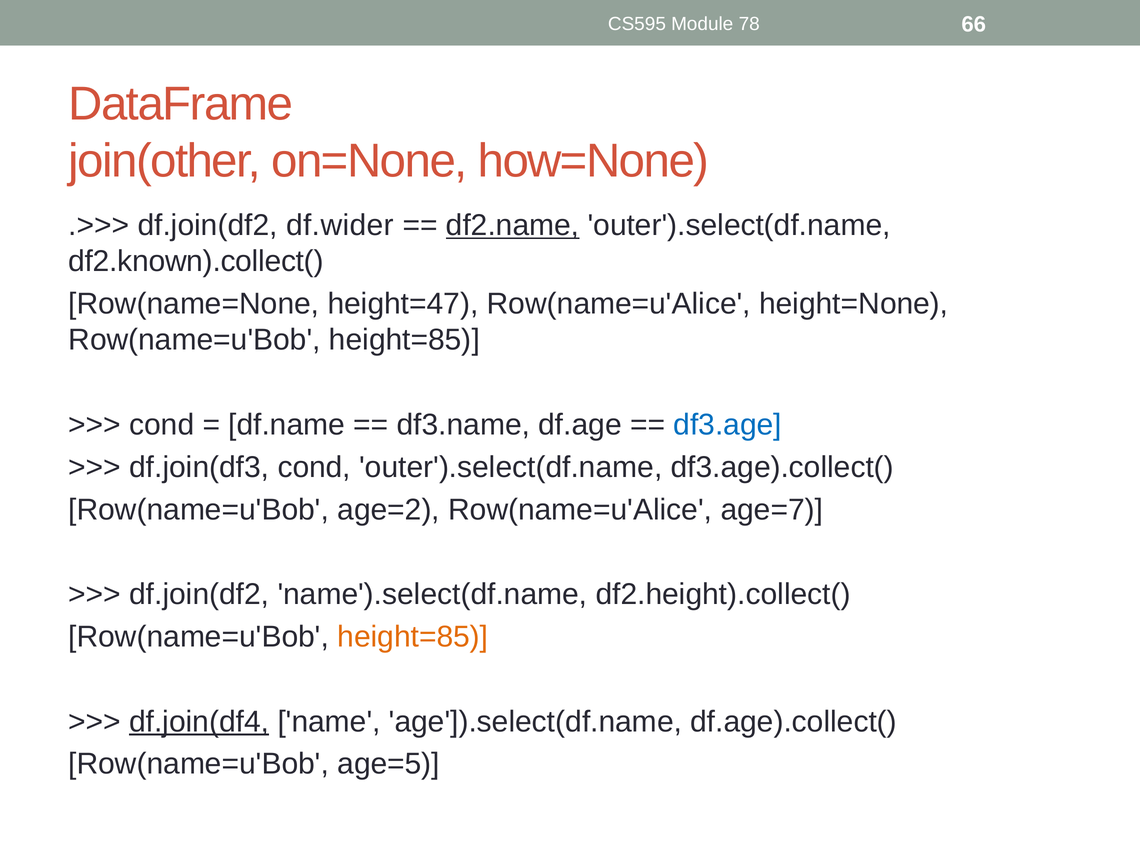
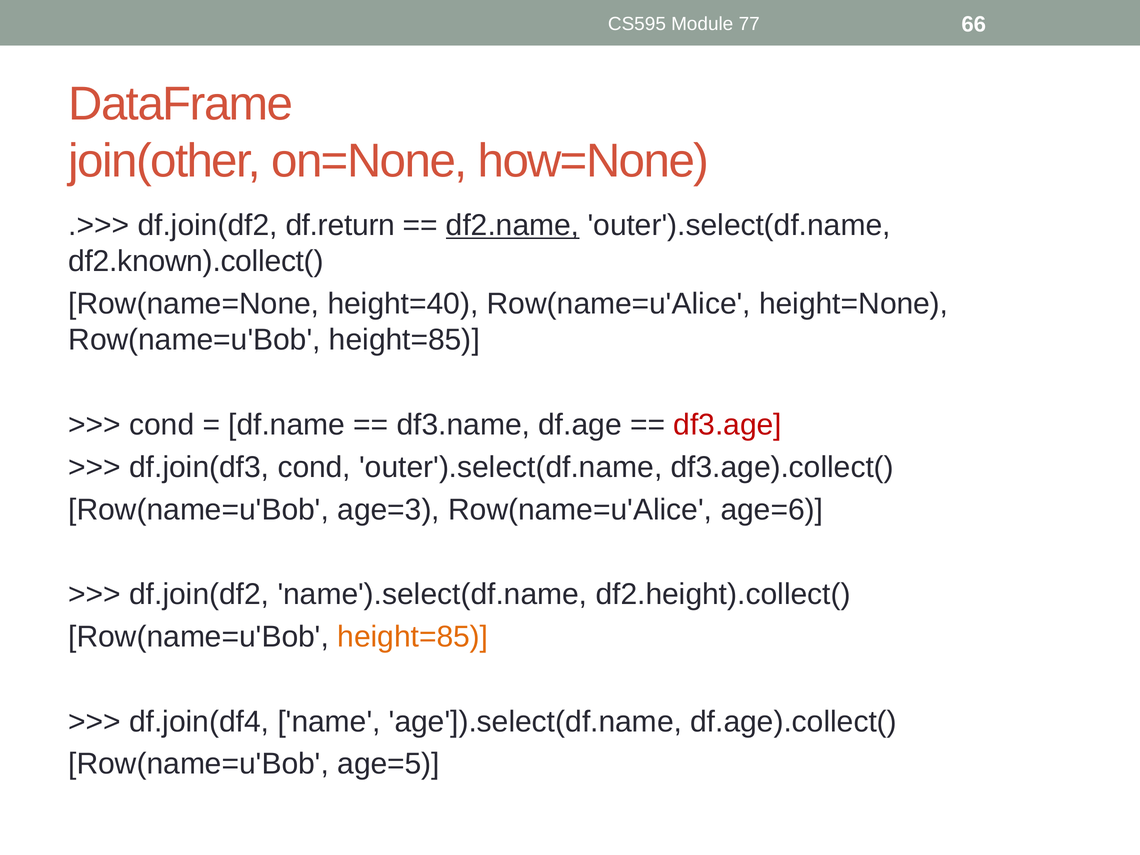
78: 78 -> 77 (749, 24)
df.wider: df.wider -> df.return (340, 225)
height=47: height=47 -> height=40 (403, 304)
df3.age colour: blue -> red (728, 425)
age=2: age=2 -> age=3 (389, 510)
age=7: age=7 -> age=6 (772, 510)
df.join(df4 underline: present -> none (199, 722)
